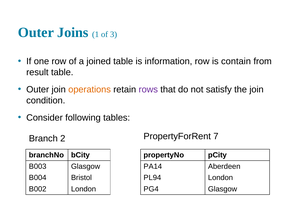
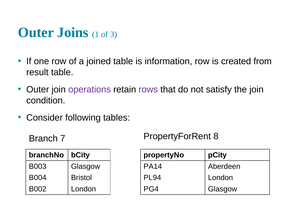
contain: contain -> created (236, 61)
operations colour: orange -> purple (90, 90)
7: 7 -> 8 (216, 136)
2: 2 -> 7 (63, 139)
